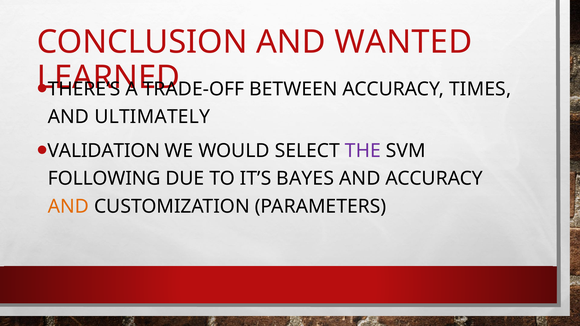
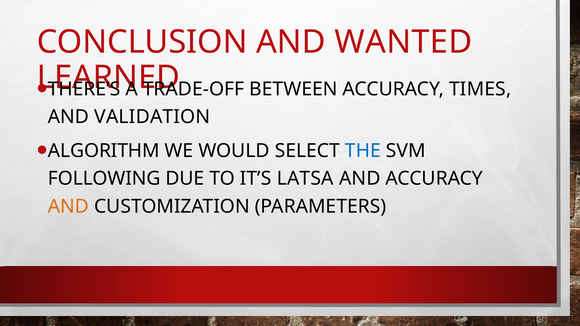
ULTIMATELY: ULTIMATELY -> VALIDATION (152, 117)
VALIDATION: VALIDATION -> ALGORITHM (104, 151)
THE colour: purple -> blue (363, 151)
BAYES: BAYES -> LATSA (305, 179)
